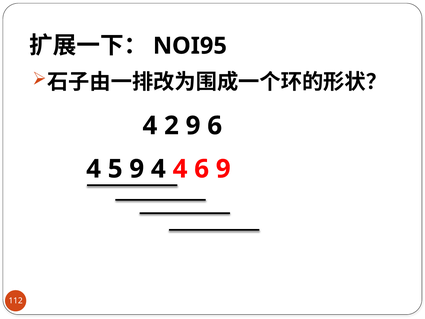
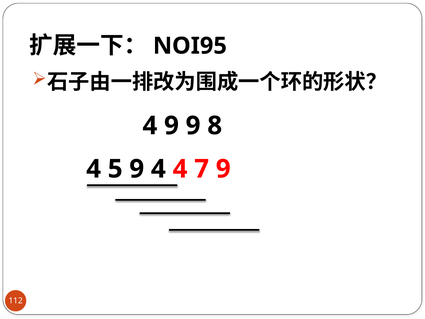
4 2: 2 -> 9 (171, 126)
9 6: 6 -> 8 (215, 126)
6: 6 -> 7 (202, 169)
